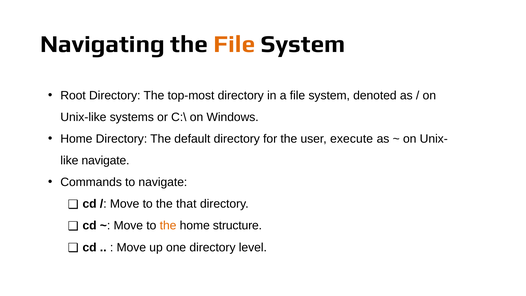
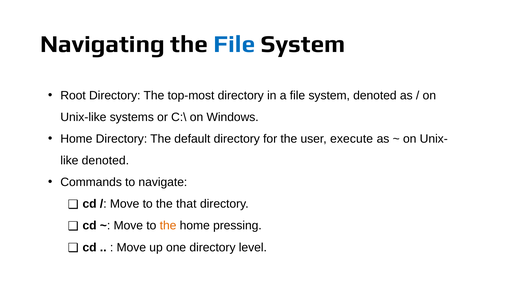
File colour: orange -> blue (234, 44)
navigate: navigate -> denoted (105, 161)
structure: structure -> pressing (237, 226)
